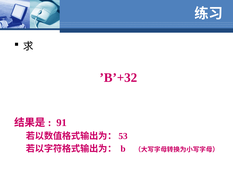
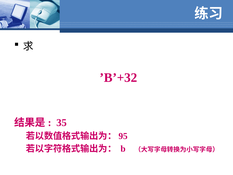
91: 91 -> 35 (62, 122)
53: 53 -> 95 (123, 136)
